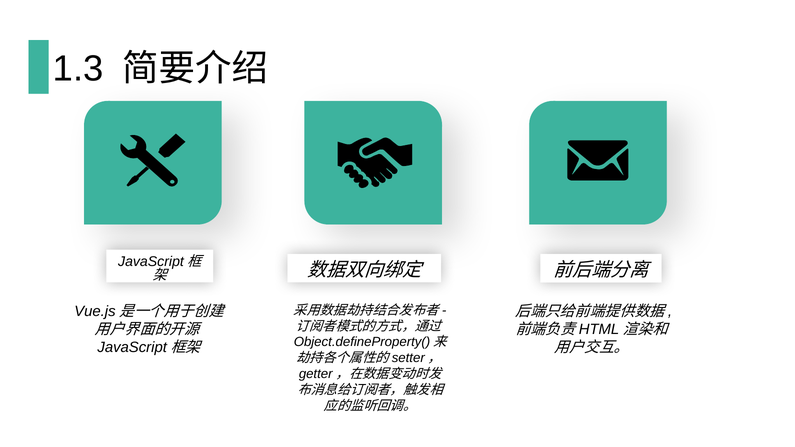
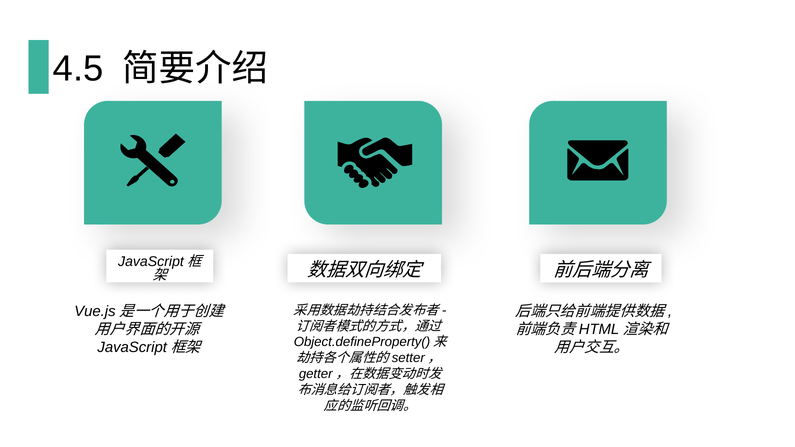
1.3: 1.3 -> 4.5 (78, 69)
